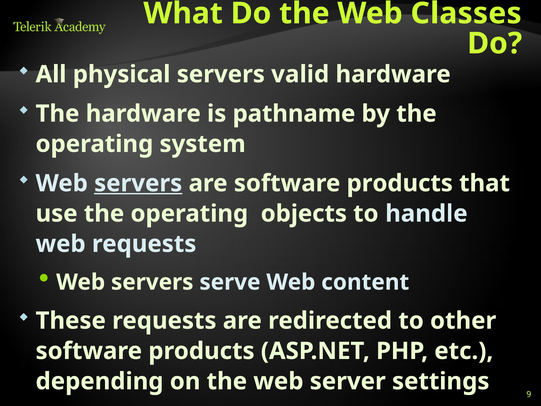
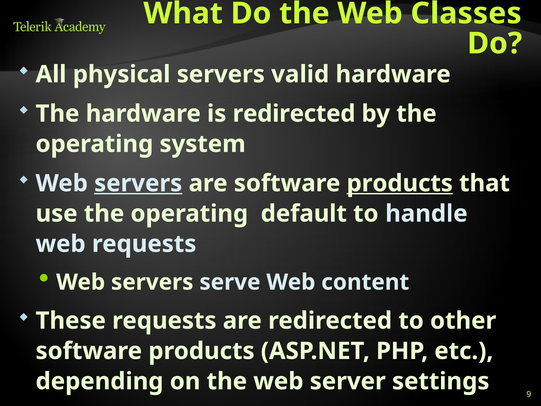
is pathname: pathname -> redirected (294, 114)
products underline: none -> present (400, 183)
objects: objects -> default (304, 214)
